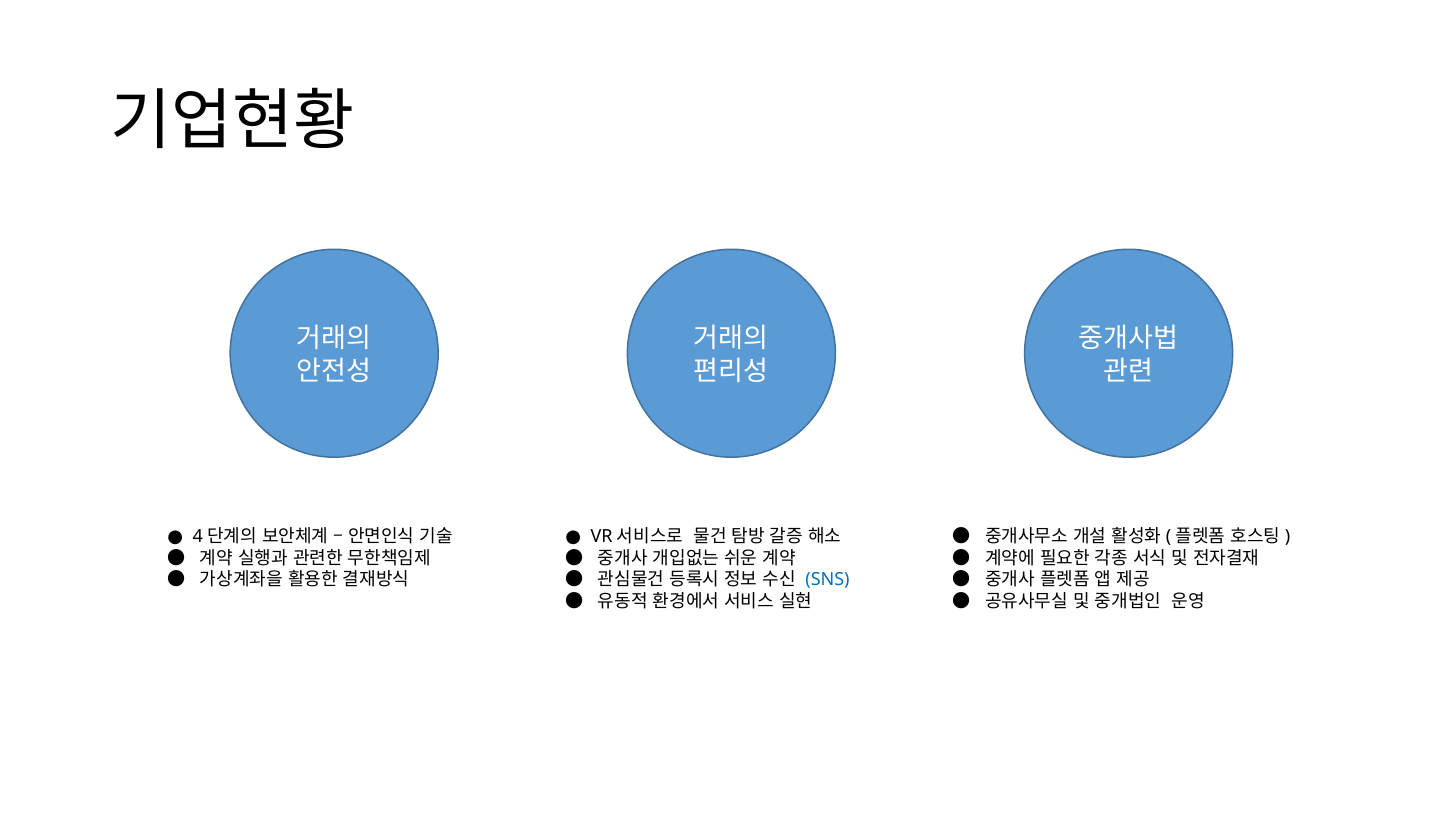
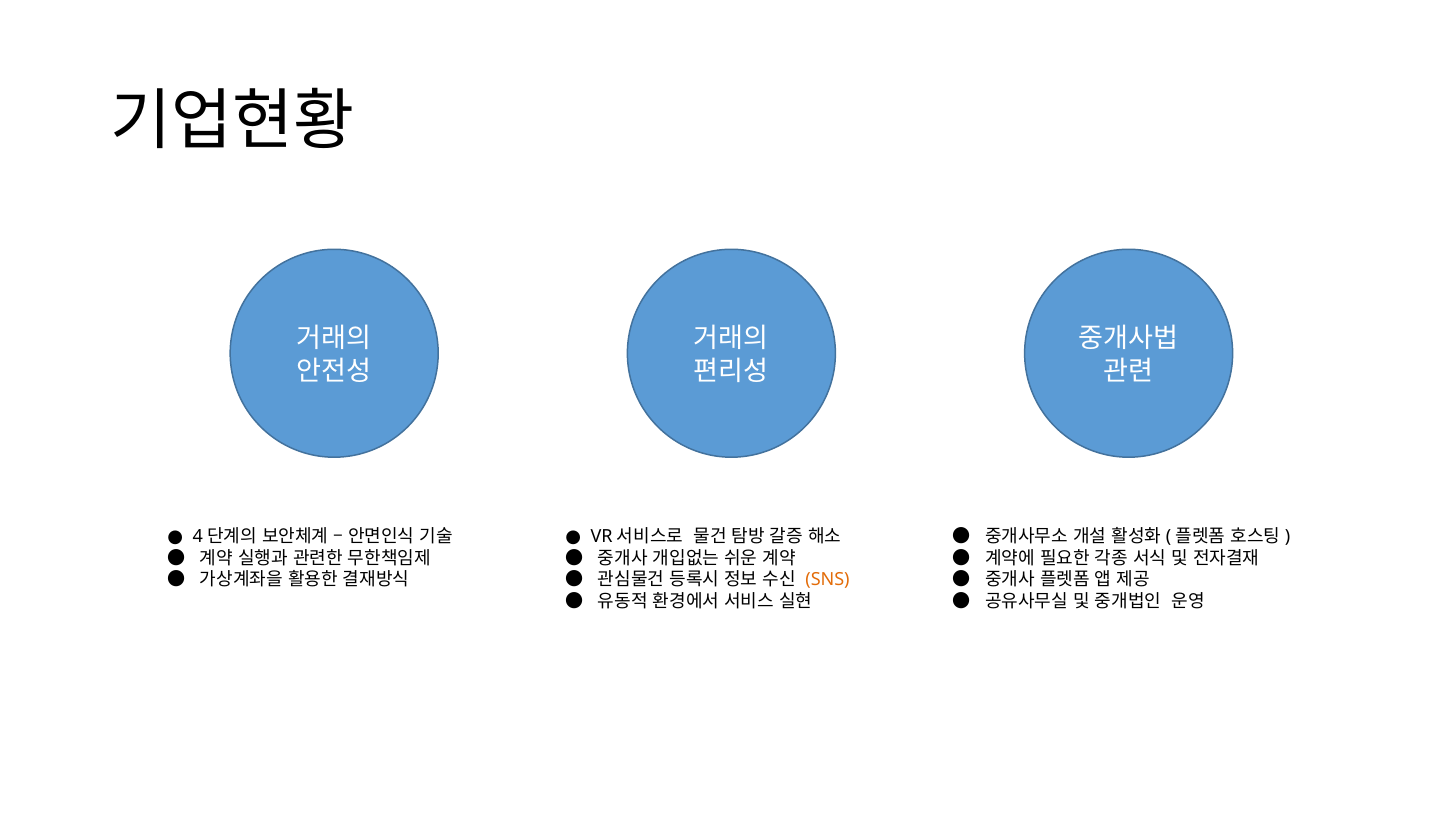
SNS colour: blue -> orange (828, 580)
